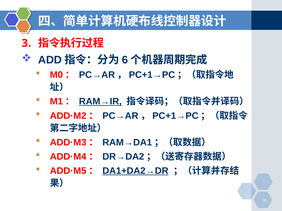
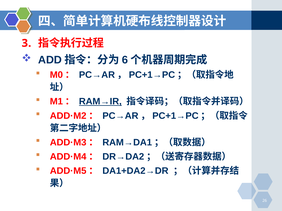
DA1+DA2→DR underline: present -> none (135, 171)
